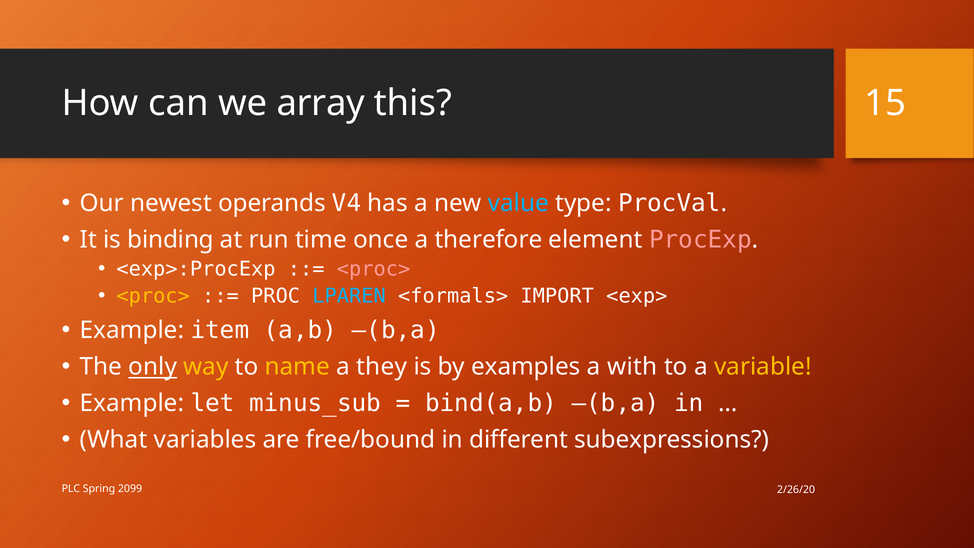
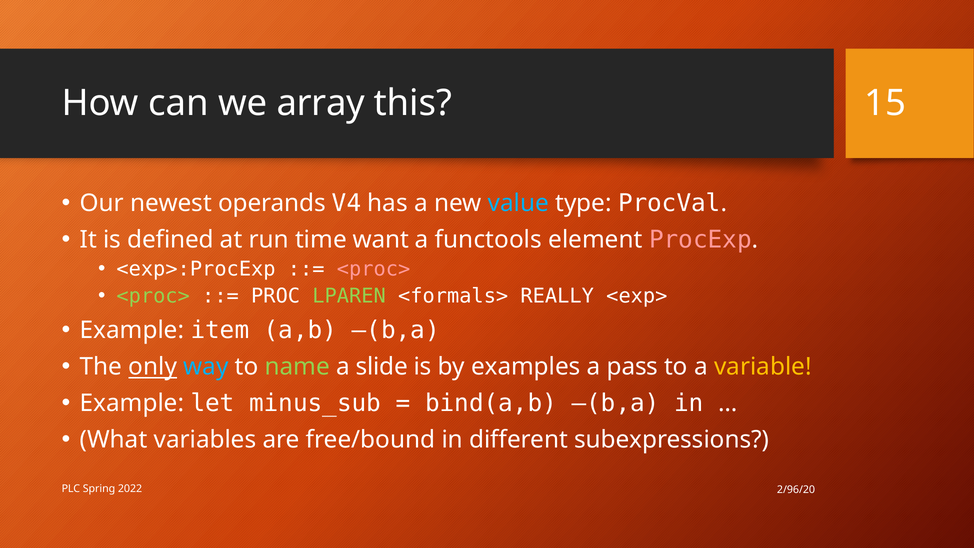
binding: binding -> defined (171, 240)
once: once -> want (381, 240)
therefore: therefore -> functools (488, 240)
<proc> colour: yellow -> light green (153, 296)
LPAREN colour: light blue -> light green (349, 296)
IMPORT: IMPORT -> REALLY (557, 296)
way colour: yellow -> light blue (206, 367)
name colour: yellow -> light green (297, 367)
they: they -> slide (382, 367)
with: with -> pass (632, 367)
2099: 2099 -> 2022 (130, 489)
2/26/20: 2/26/20 -> 2/96/20 (796, 490)
